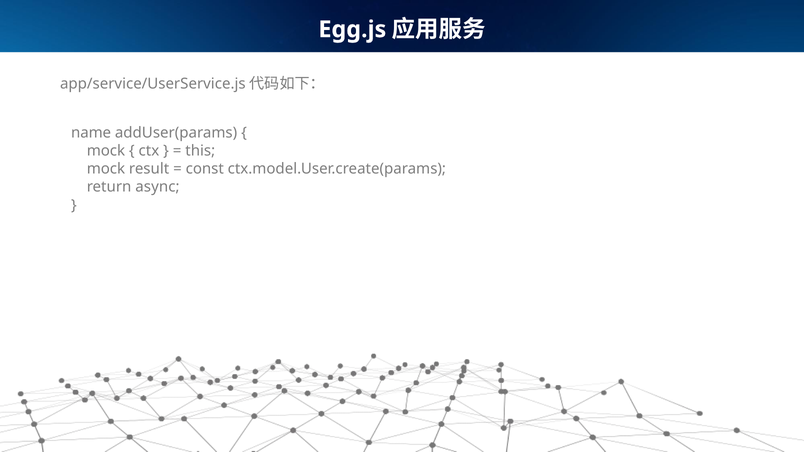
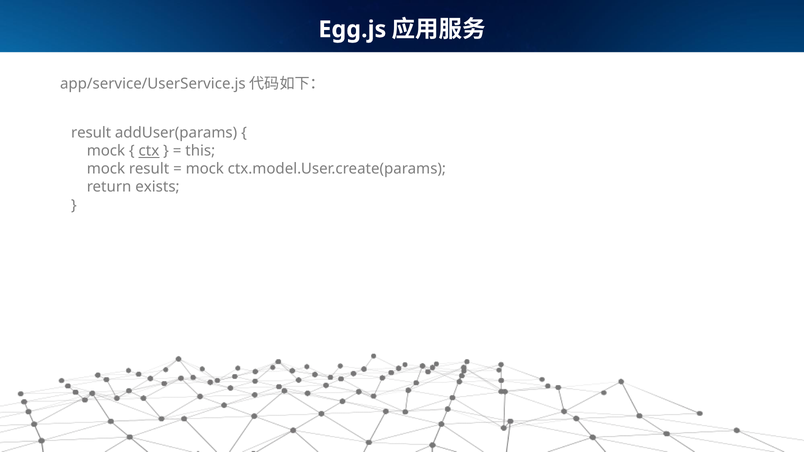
name: name -> result (91, 133)
ctx underline: none -> present (149, 151)
const: const -> mock (205, 169)
async: async -> exists (158, 187)
